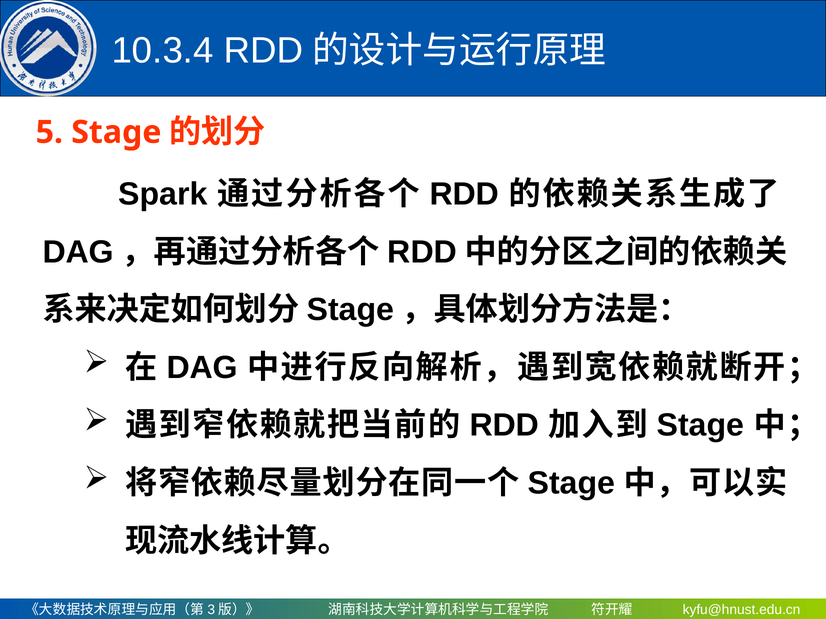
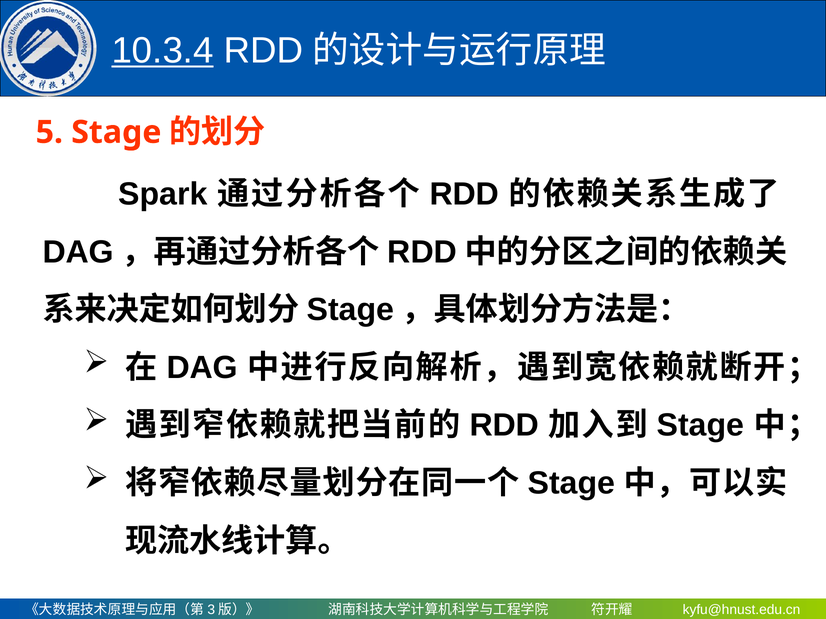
10.3.4 underline: none -> present (163, 51)
